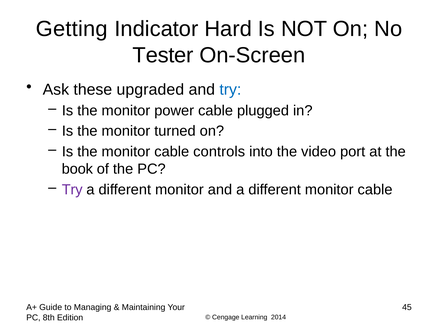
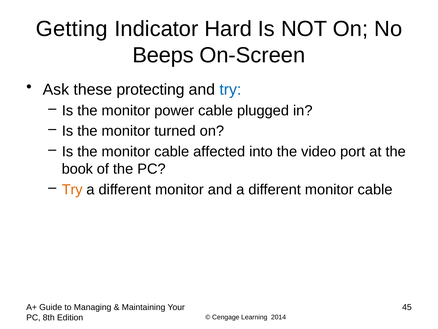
Tester: Tester -> Beeps (163, 55)
upgraded: upgraded -> protecting (150, 89)
controls: controls -> affected (219, 151)
Try colour: purple -> orange (72, 189)
